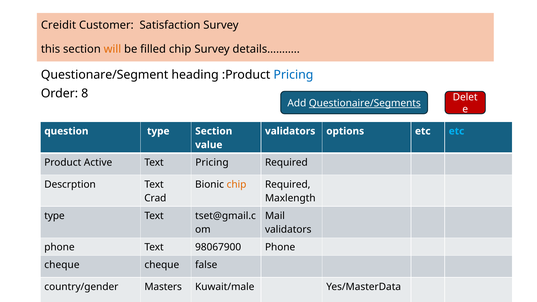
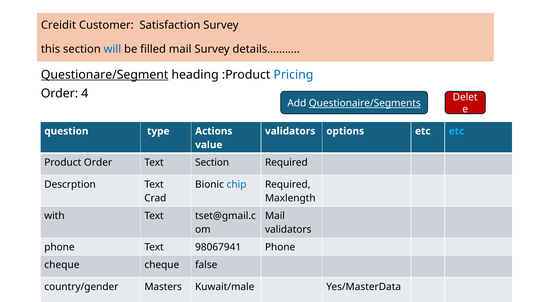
will colour: orange -> blue (112, 49)
filled chip: chip -> mail (180, 49)
Questionare/Segment underline: none -> present (105, 75)
8: 8 -> 4 (85, 94)
type Section: Section -> Actions (214, 131)
Product Active: Active -> Order (98, 163)
Text Pricing: Pricing -> Section (212, 163)
chip colour: orange -> blue (237, 184)
type: type -> with (54, 216)
98067900: 98067900 -> 98067941 (218, 247)
